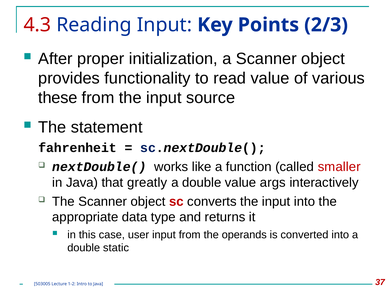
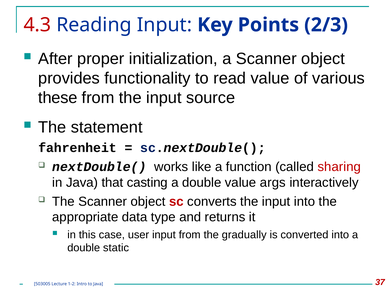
smaller: smaller -> sharing (339, 167)
greatly: greatly -> casting (147, 183)
operands: operands -> gradually (244, 235)
